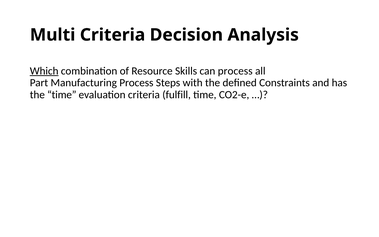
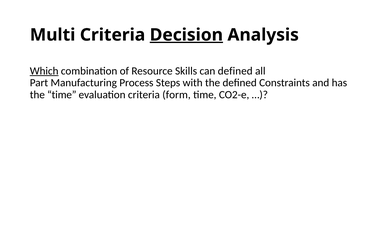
Decision underline: none -> present (186, 35)
can process: process -> defined (235, 71)
fulfill: fulfill -> form (177, 95)
